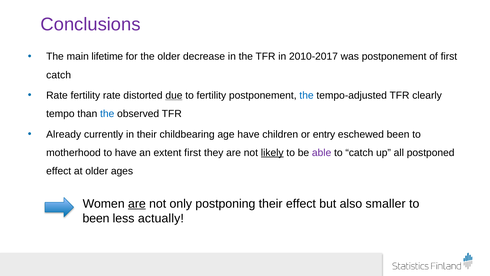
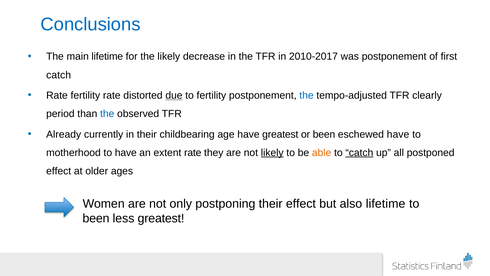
Conclusions colour: purple -> blue (91, 25)
the older: older -> likely (169, 57)
tempo: tempo -> period (60, 114)
have children: children -> greatest (280, 134)
or entry: entry -> been (324, 134)
eschewed been: been -> have (398, 134)
extent first: first -> rate (193, 152)
able colour: purple -> orange (322, 152)
catch underline: none -> present (359, 152)
are underline: present -> none (137, 204)
also smaller: smaller -> lifetime (386, 204)
less actually: actually -> greatest (161, 218)
